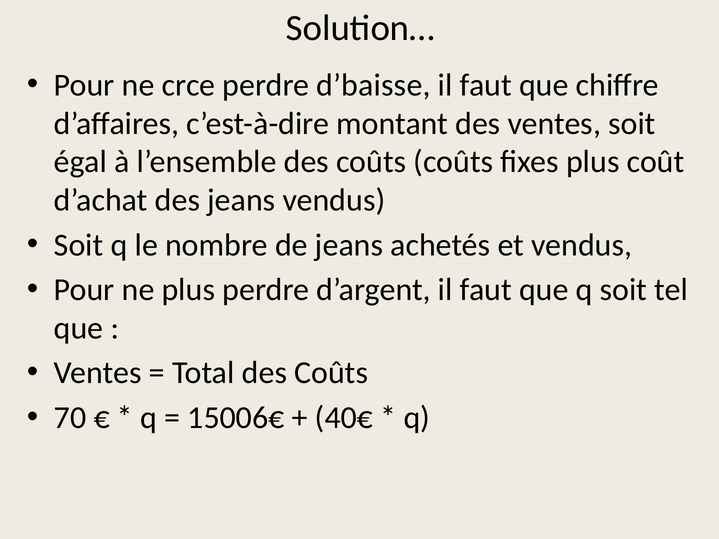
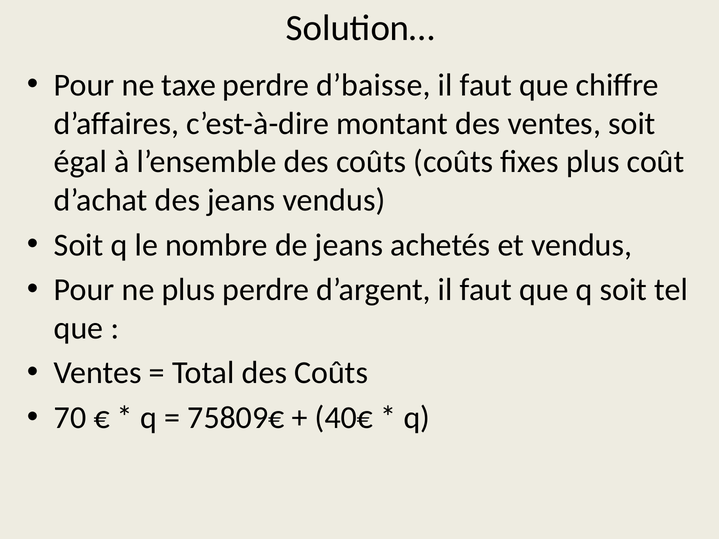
crce: crce -> taxe (189, 85)
15006€: 15006€ -> 75809€ (236, 418)
